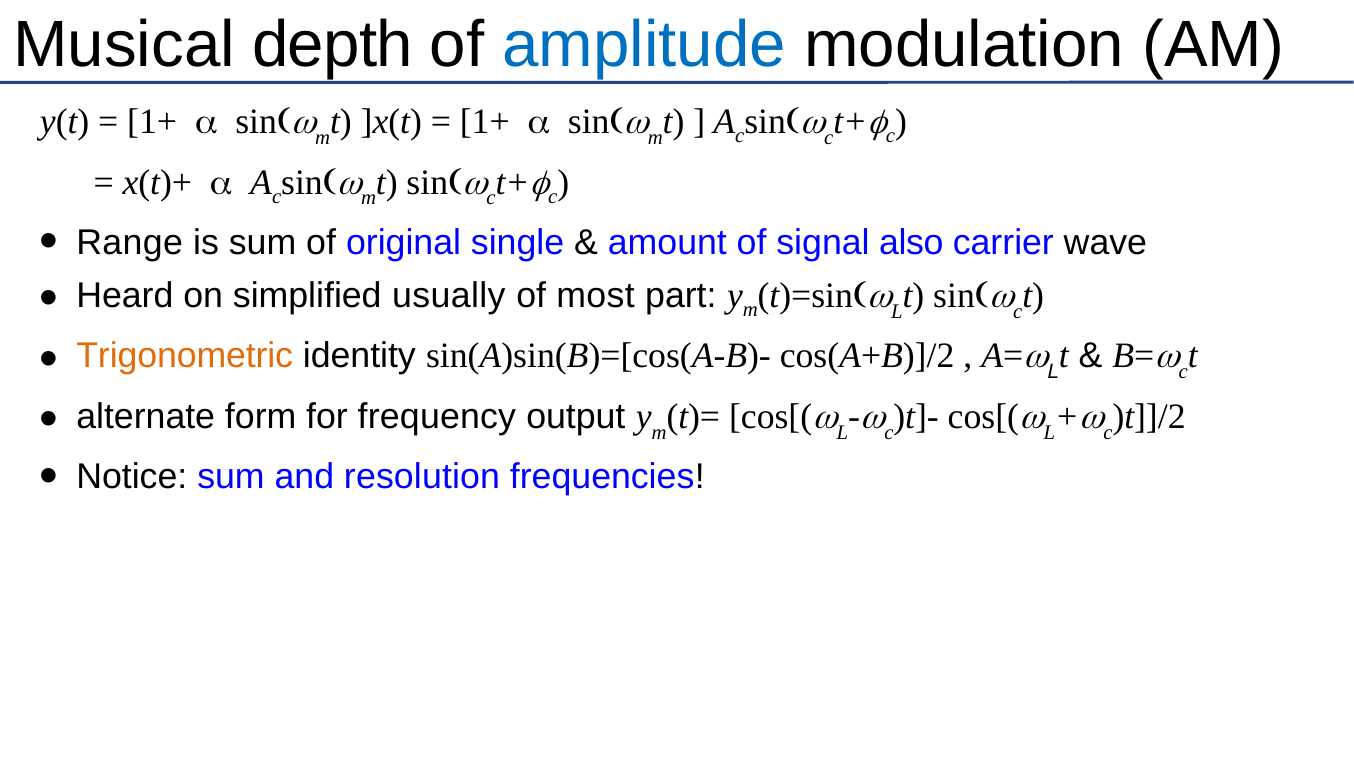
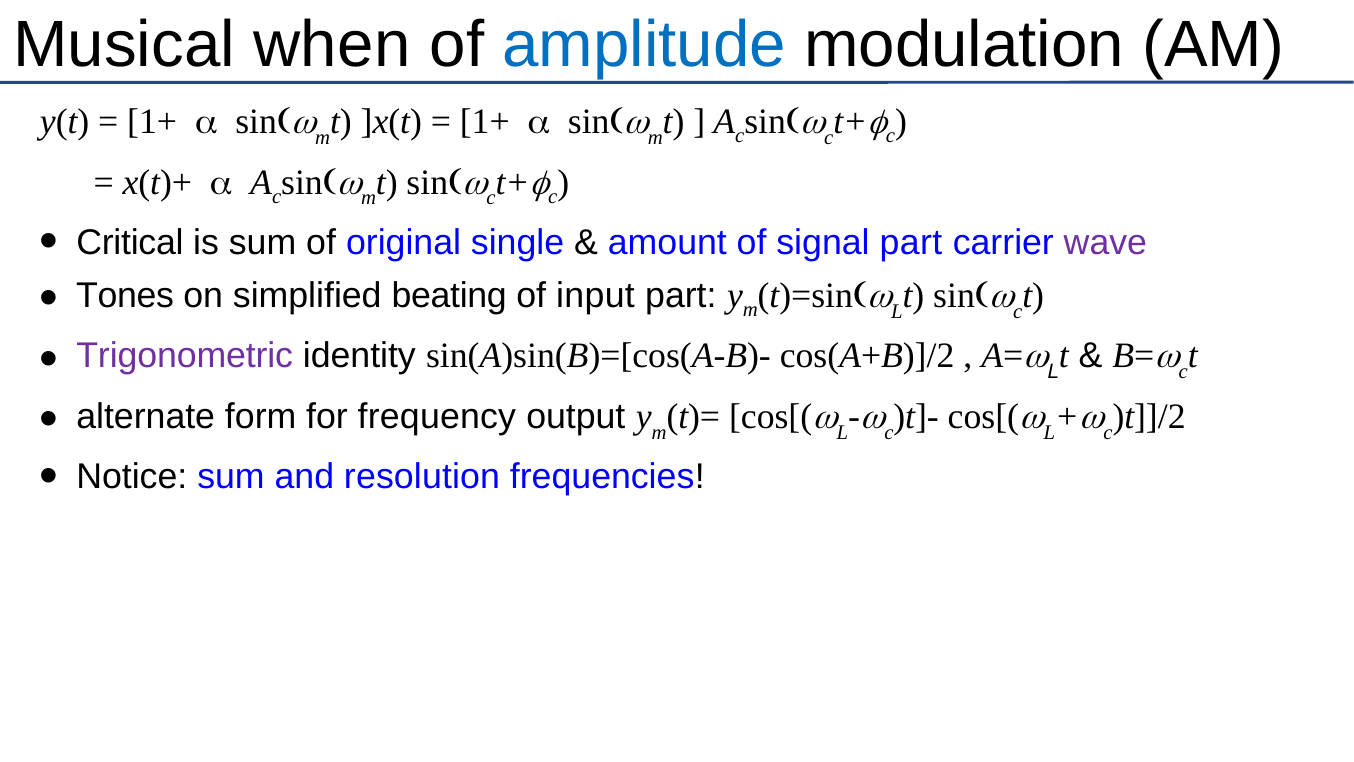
depth: depth -> when (332, 45)
Range: Range -> Critical (130, 243)
signal also: also -> part (911, 243)
wave colour: black -> purple (1105, 243)
Heard: Heard -> Tones (125, 296)
usually: usually -> beating (449, 296)
most: most -> input (595, 296)
Trigonometric colour: orange -> purple (185, 356)
